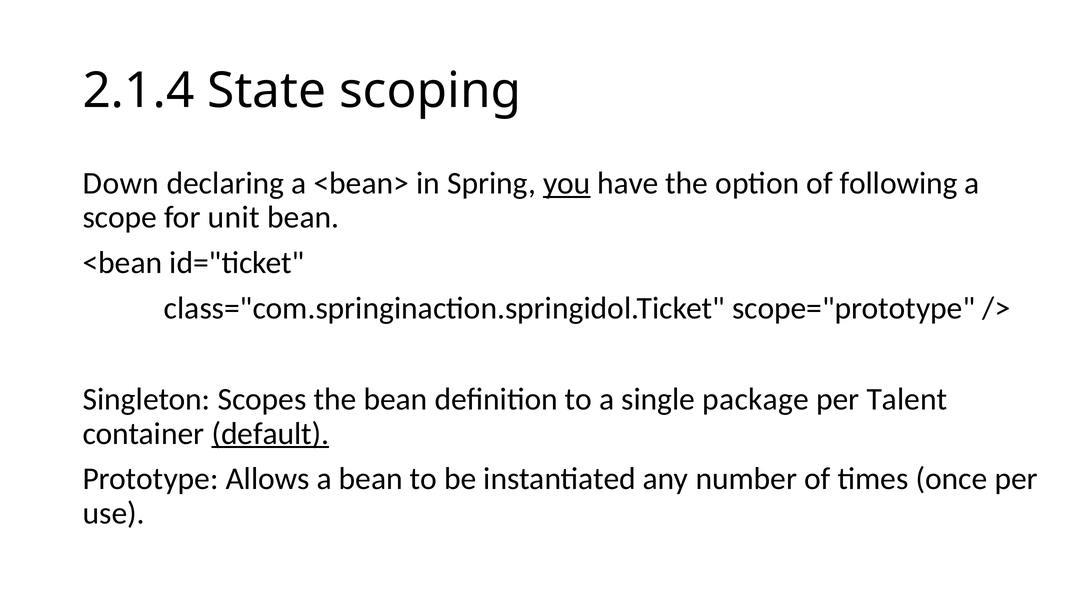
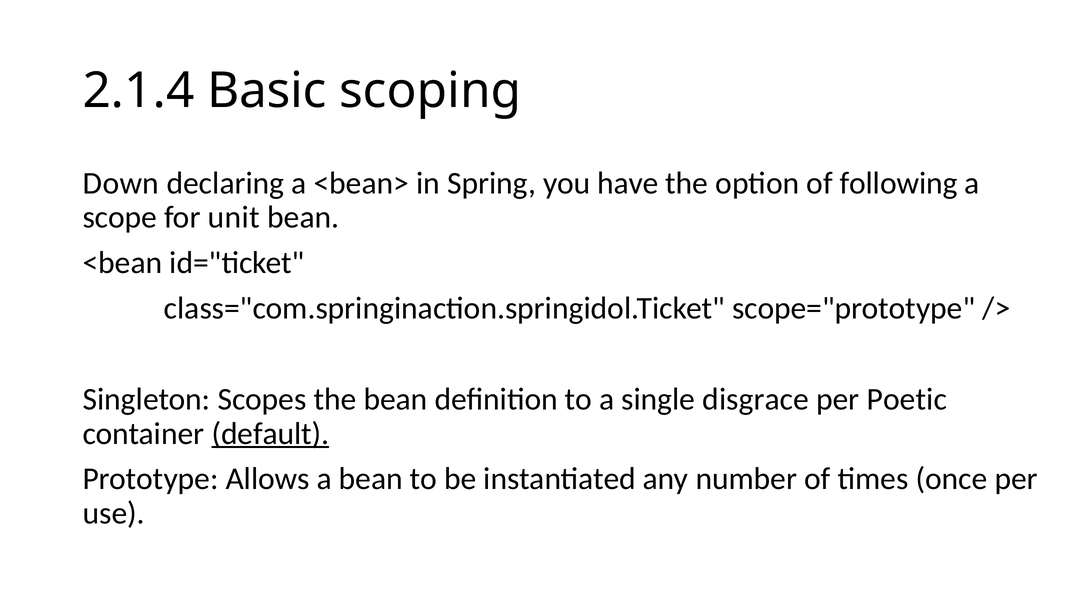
State: State -> Basic (267, 91)
you underline: present -> none (567, 183)
package: package -> disgrace (756, 399)
Talent: Talent -> Poetic (907, 399)
